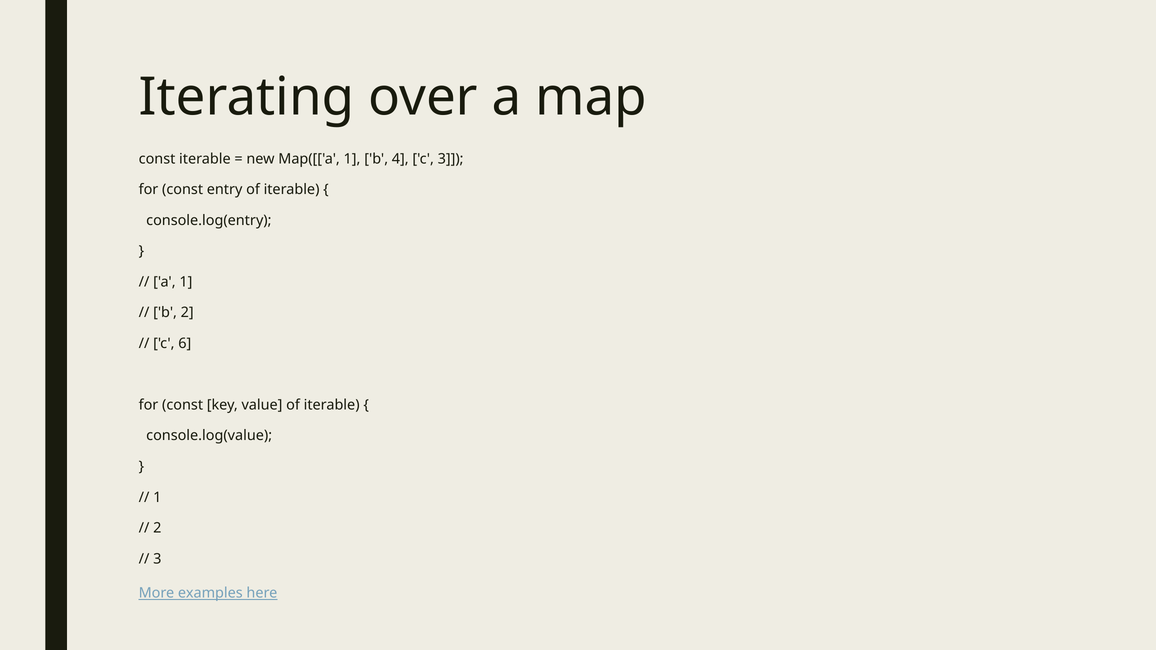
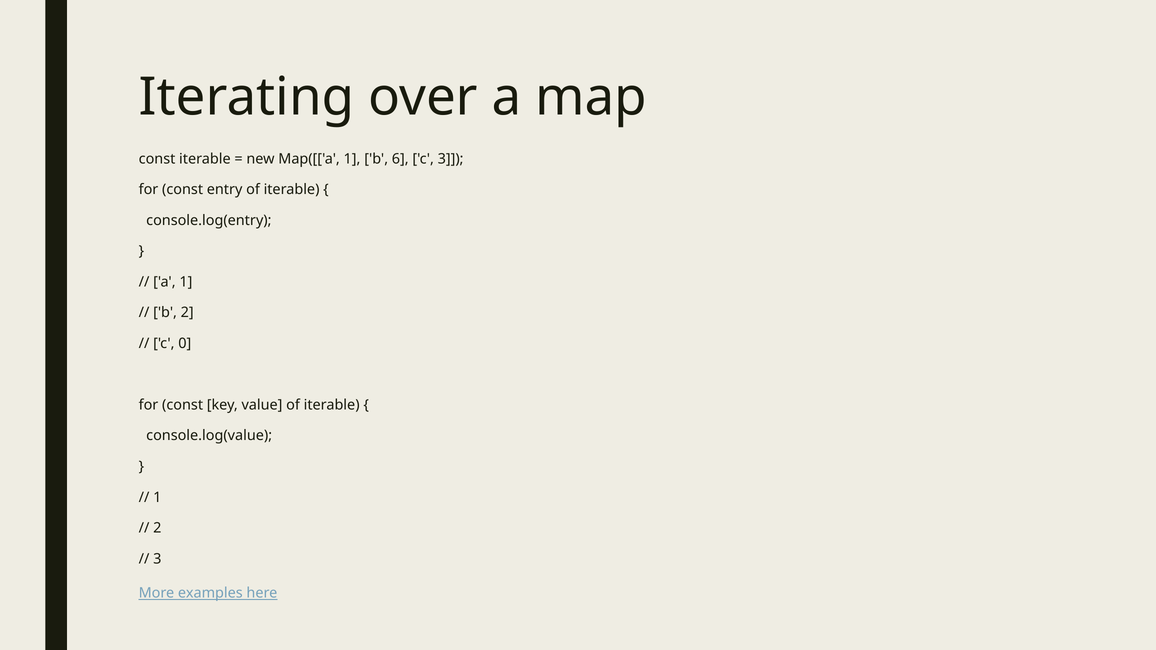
4: 4 -> 6 (400, 159)
6: 6 -> 0 (185, 344)
